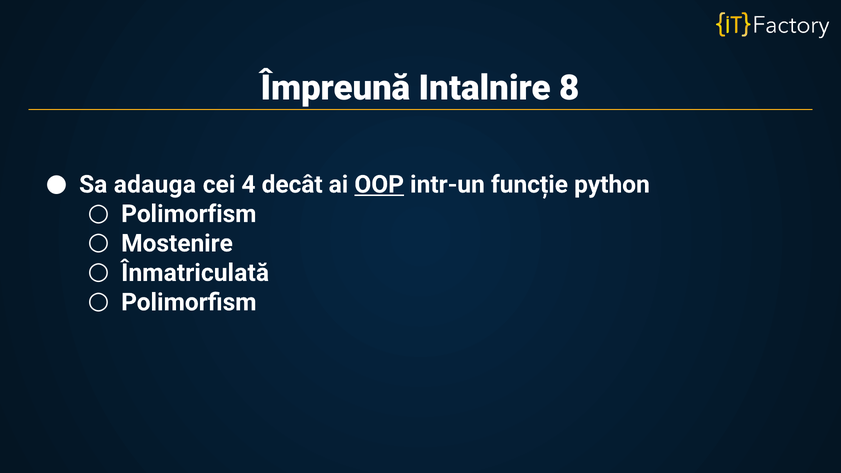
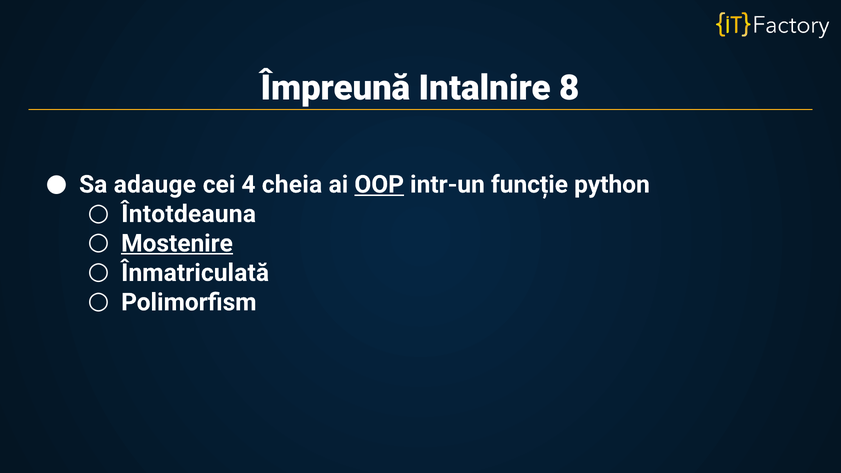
adauga: adauga -> adauge (155, 185)
decât: decât -> cheia (292, 185)
Polimorfism: Polimorfism -> Întotdeauna (189, 214)
Mostenire underline: none -> present (177, 243)
